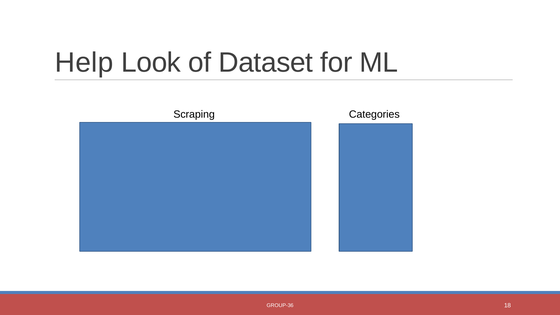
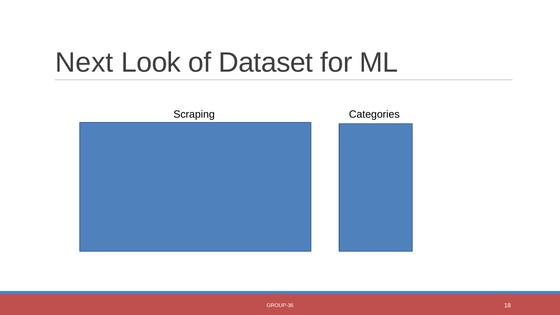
Help: Help -> Next (84, 63)
